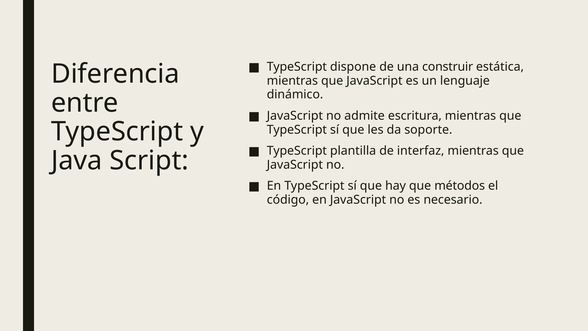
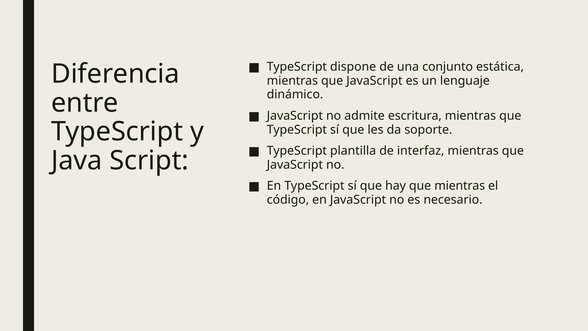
construir: construir -> conjunto (448, 67)
que métodos: métodos -> mientras (460, 186)
